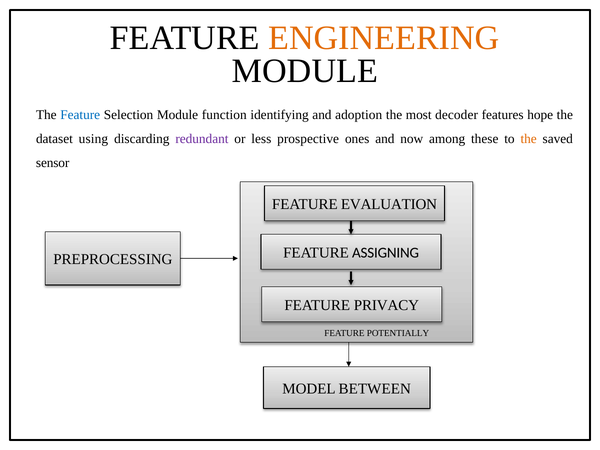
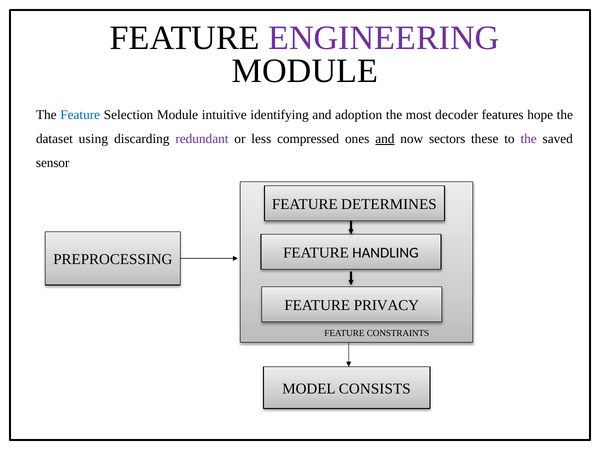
ENGINEERING colour: orange -> purple (384, 38)
function: function -> intuitive (224, 115)
prospective: prospective -> compressed (308, 139)
and underline: none -> present (385, 139)
among: among -> sectors (447, 139)
the colour: orange -> purple (529, 139)
EVALUATION: EVALUATION -> DETERMINES (389, 204)
ASSIGNING: ASSIGNING -> HANDLING (385, 253)
POTENTIALLY: POTENTIALLY -> CONSTRAINTS (398, 333)
BETWEEN: BETWEEN -> CONSISTS (375, 389)
